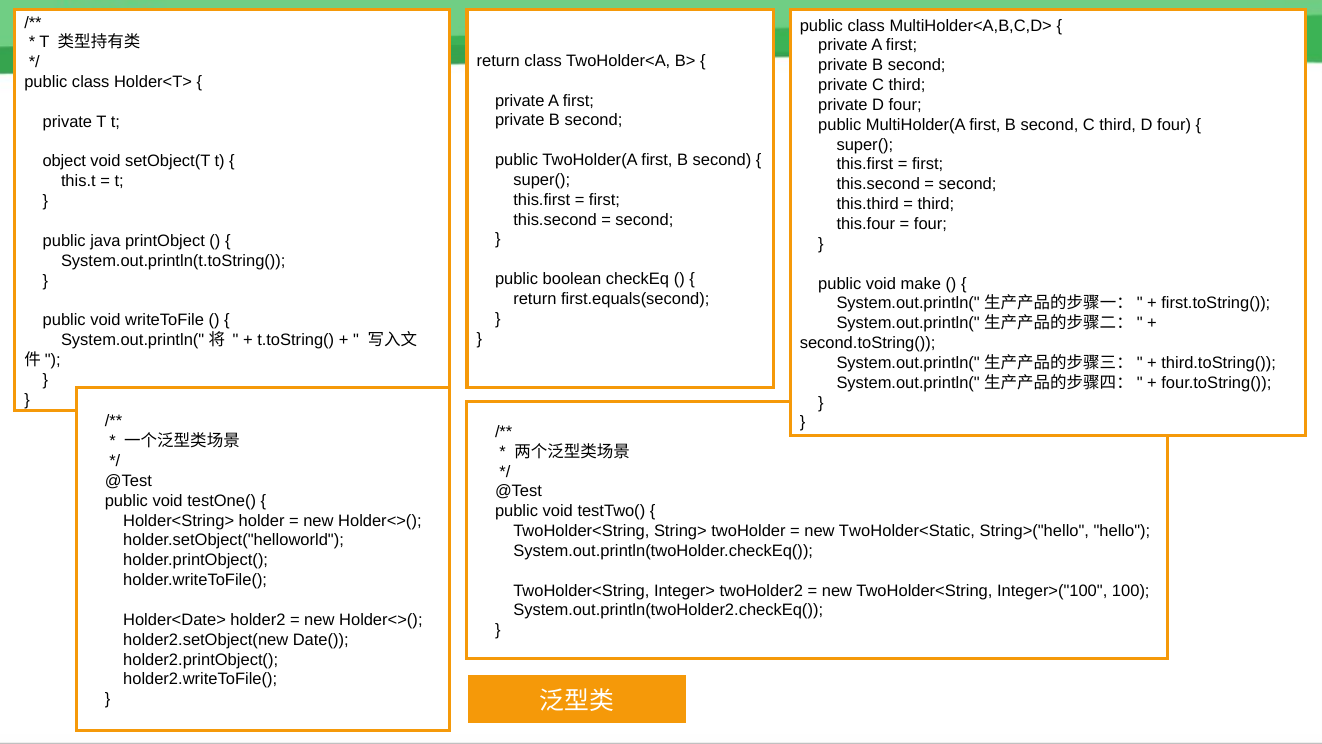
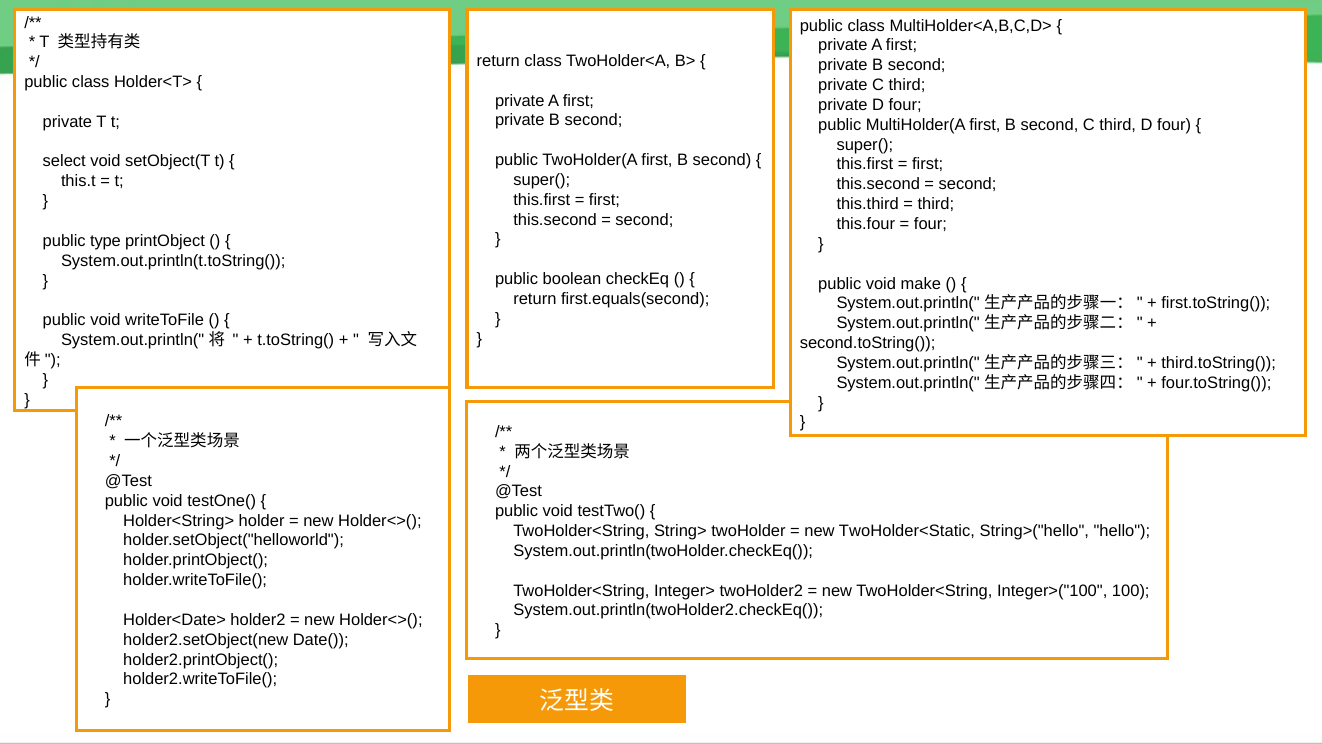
object: object -> select (64, 161)
java: java -> type (106, 241)
